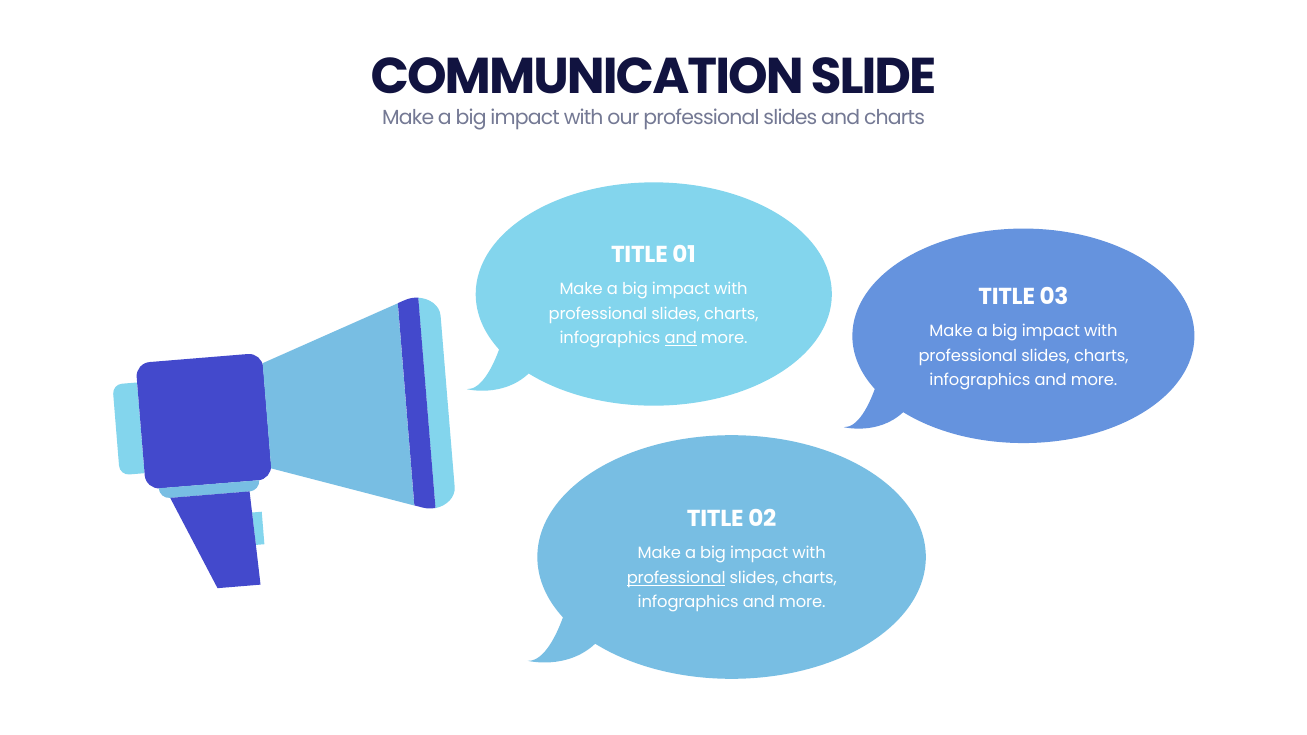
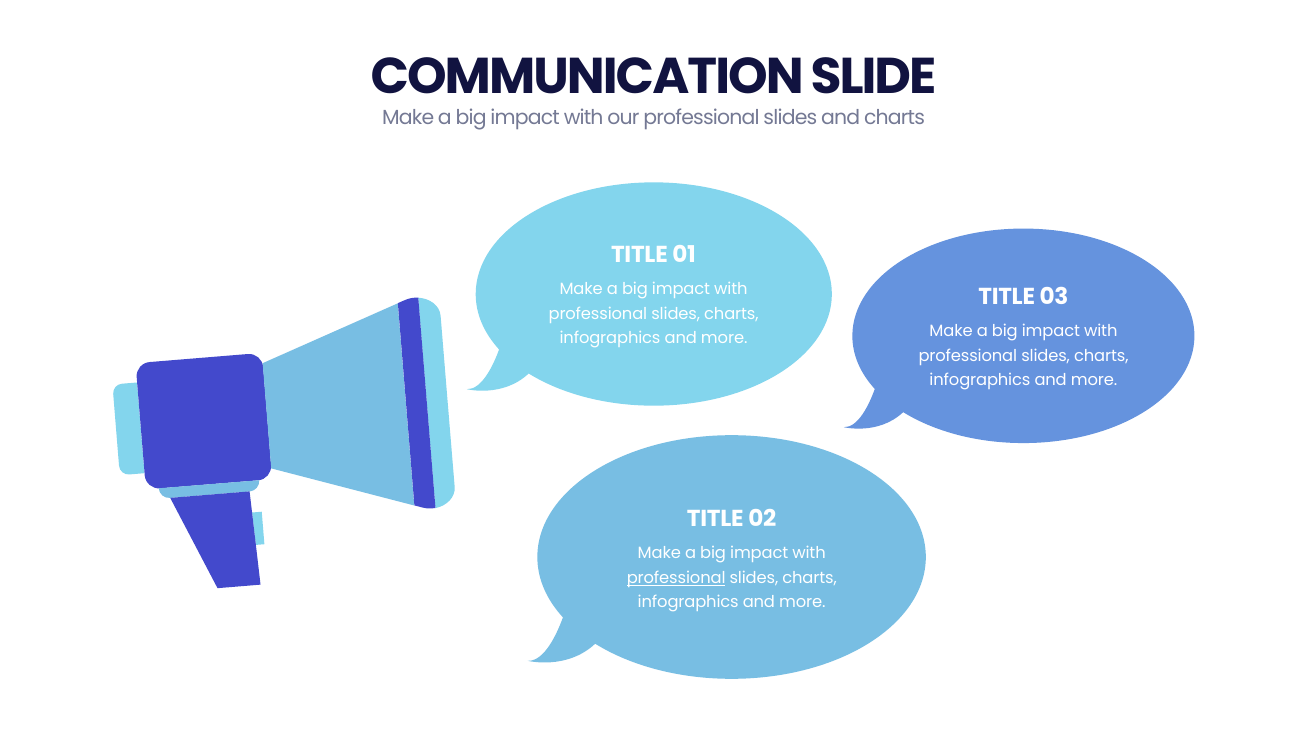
and underline: present -> none (681, 339)
